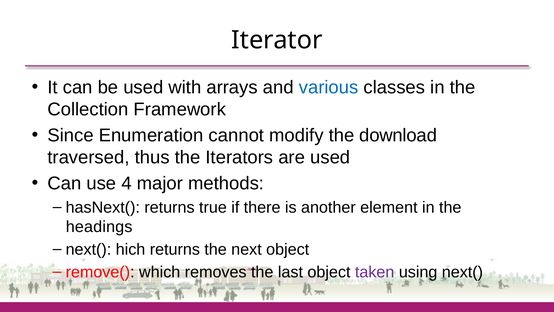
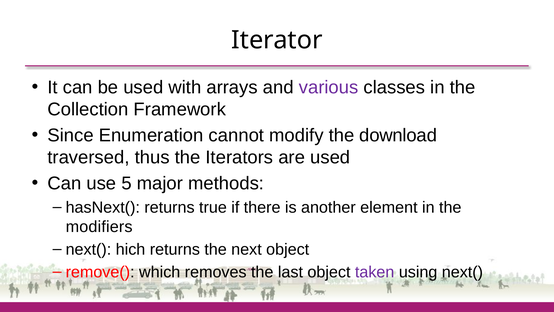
various colour: blue -> purple (329, 87)
4: 4 -> 5 (126, 183)
headings: headings -> modifiers (99, 226)
